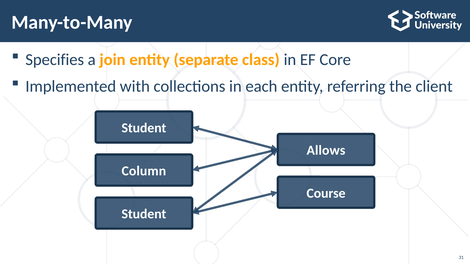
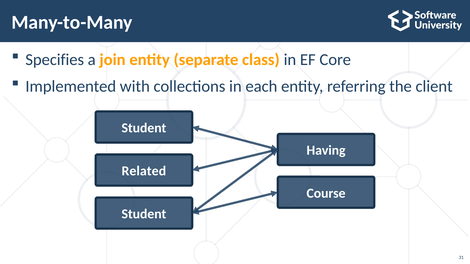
Allows: Allows -> Having (326, 151)
Column: Column -> Related (144, 171)
